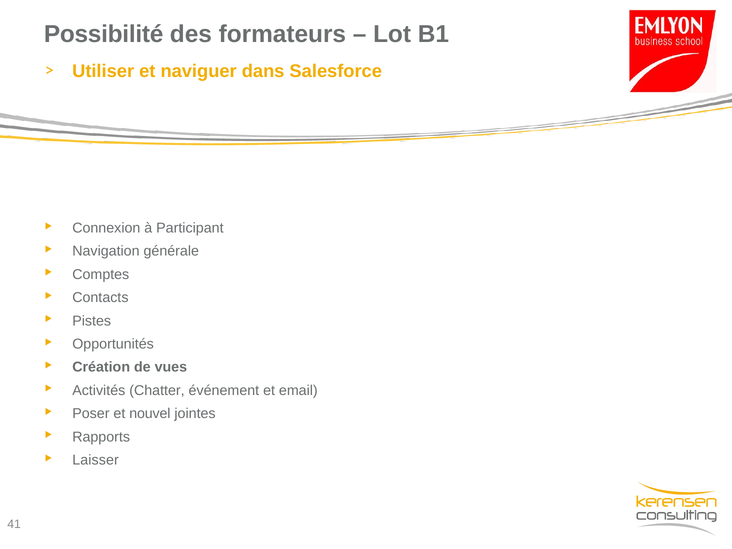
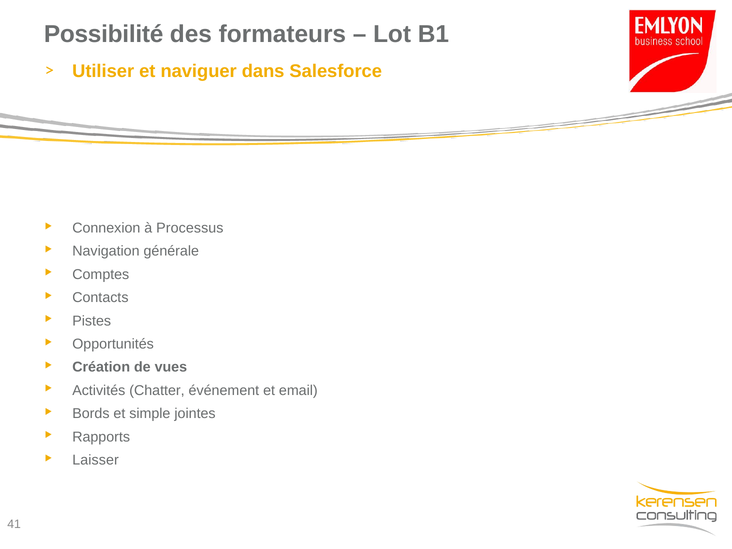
Participant: Participant -> Processus (190, 228)
Poser: Poser -> Bords (91, 414)
nouvel: nouvel -> simple (150, 414)
